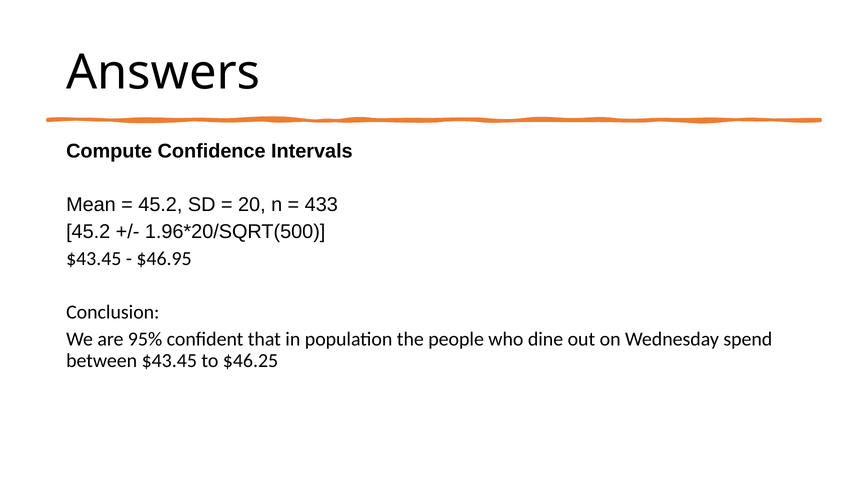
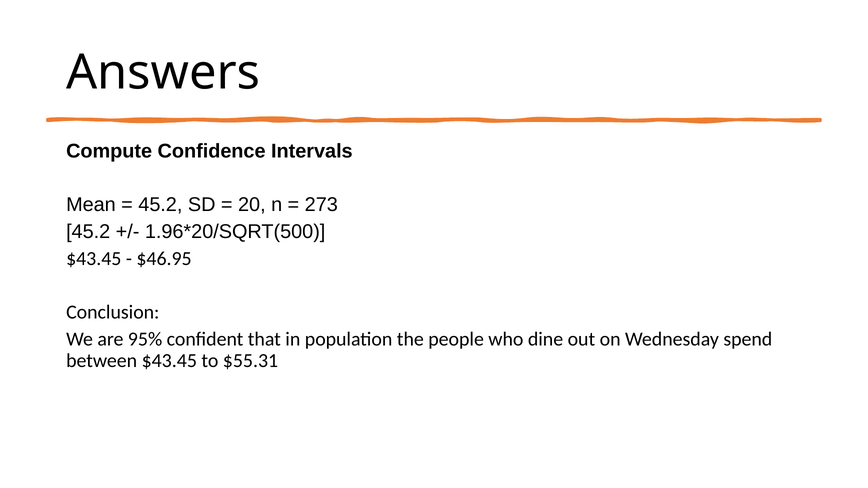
433: 433 -> 273 (321, 205)
$46.25: $46.25 -> $55.31 (250, 361)
